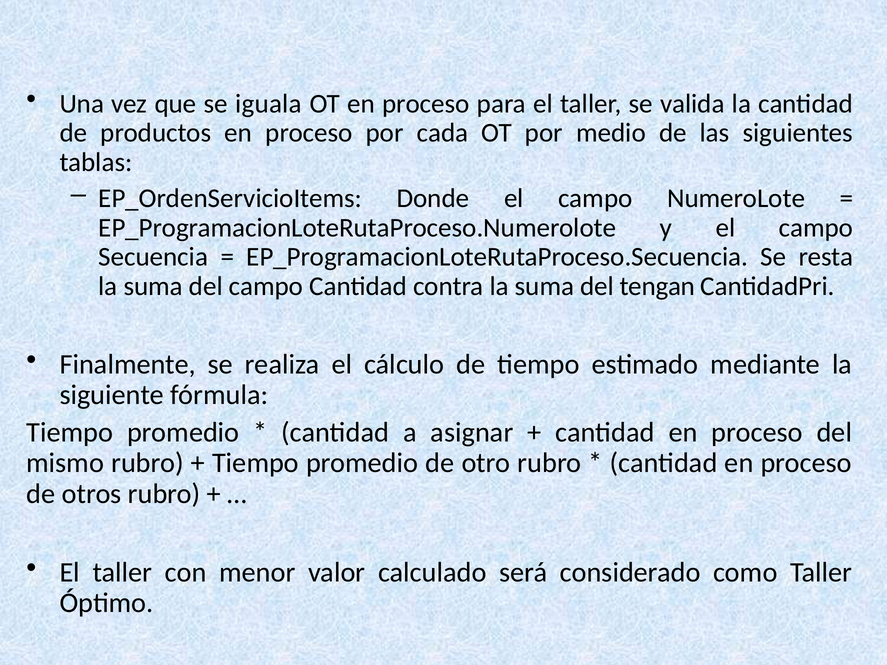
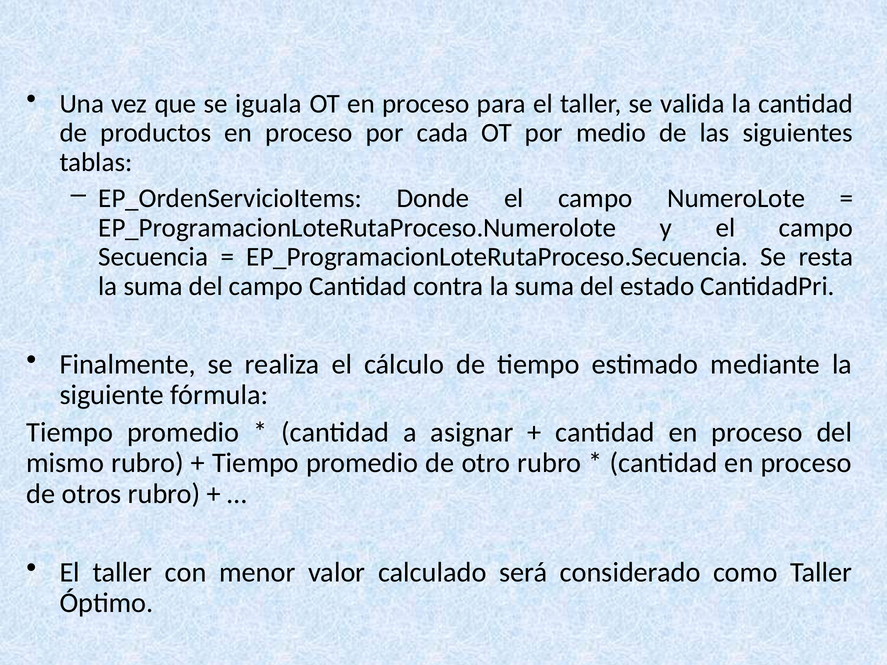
tengan: tengan -> estado (657, 286)
